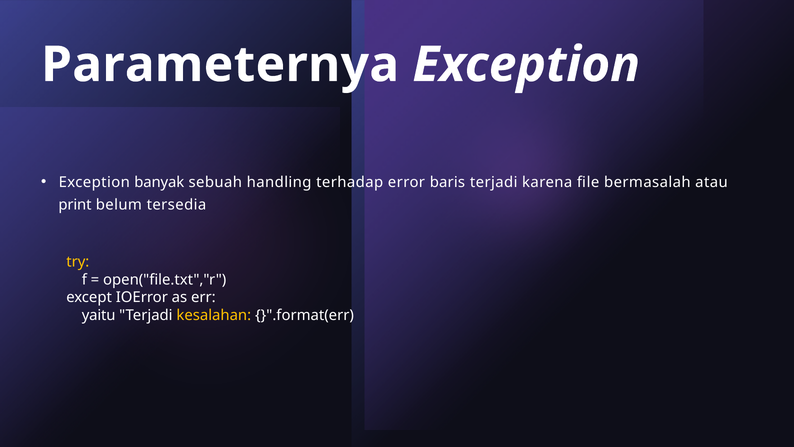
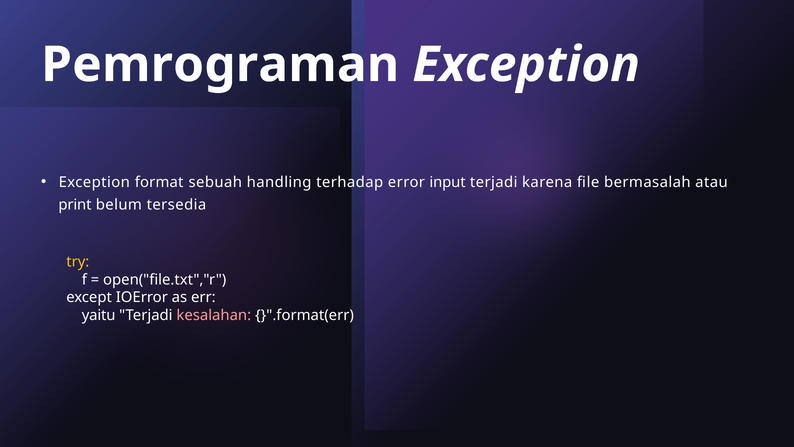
Parameternya: Parameternya -> Pemrograman (220, 65)
banyak: banyak -> format (159, 182)
baris: baris -> input (448, 182)
kesalahan colour: yellow -> pink (214, 315)
